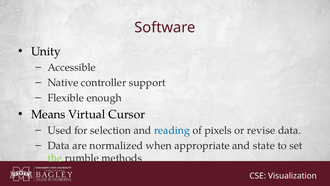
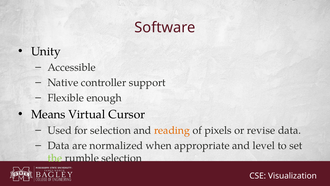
reading colour: blue -> orange (172, 130)
state: state -> level (264, 145)
rumble methods: methods -> selection (122, 158)
